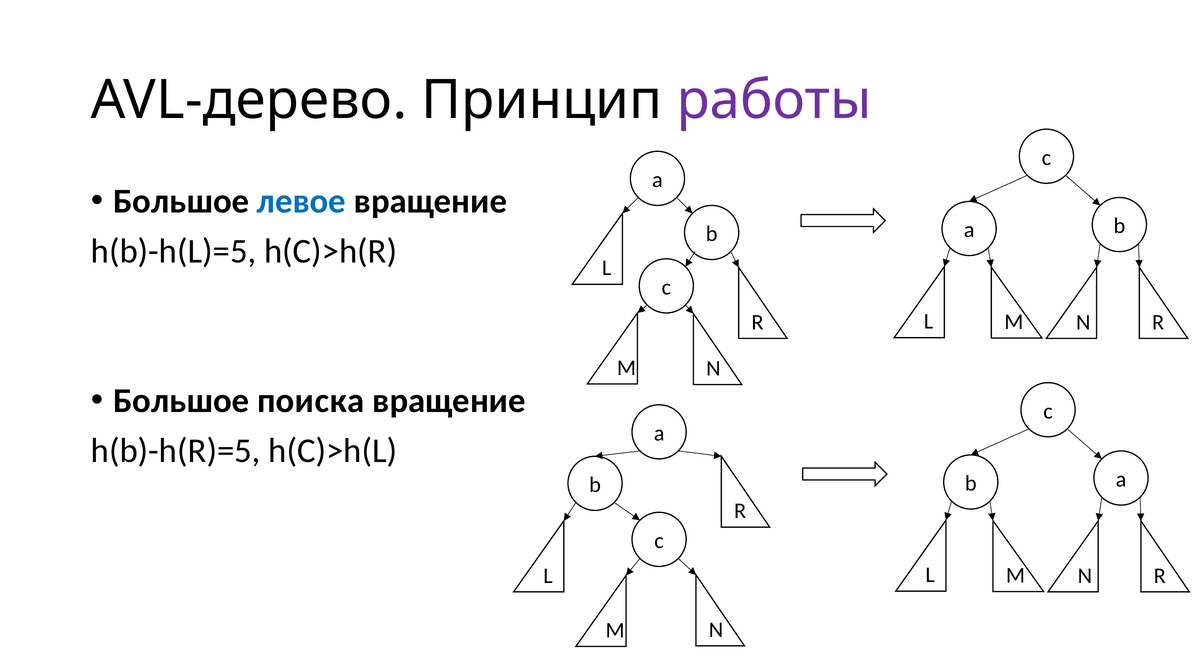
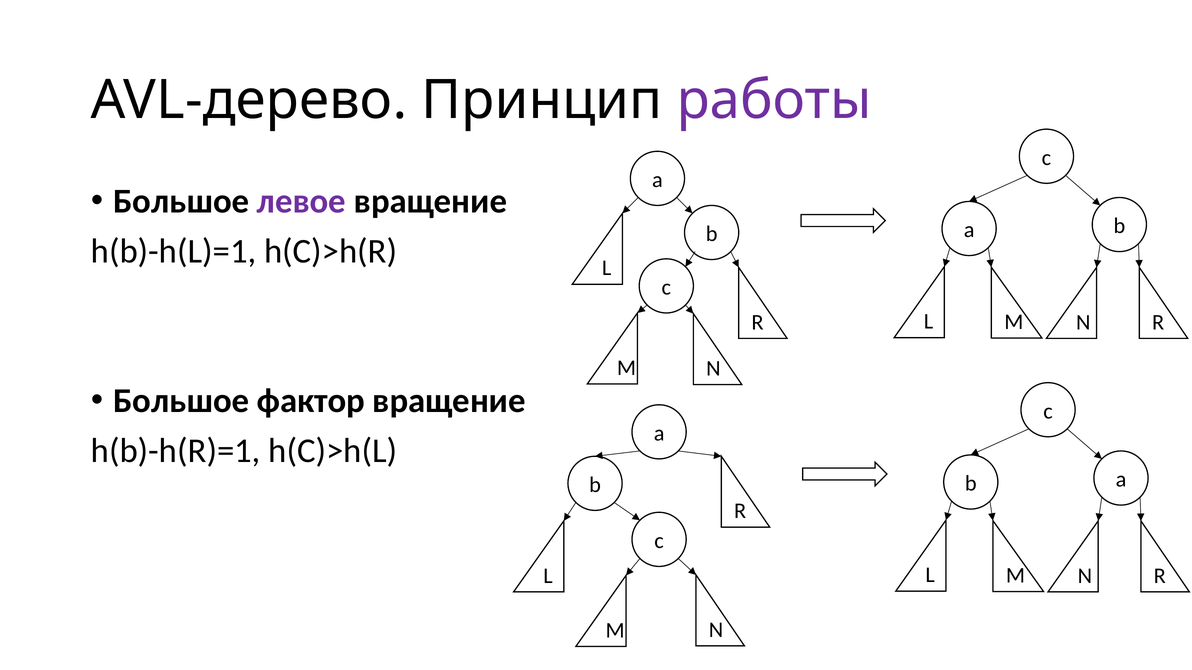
левое colour: blue -> purple (301, 201)
h(b)-h(L)=5: h(b)-h(L)=5 -> h(b)-h(L)=1 (174, 251)
поиска: поиска -> фактор (311, 401)
h(b)-h(R)=5: h(b)-h(R)=5 -> h(b)-h(R)=1 (176, 451)
